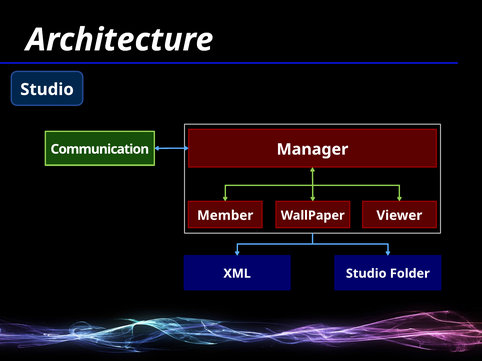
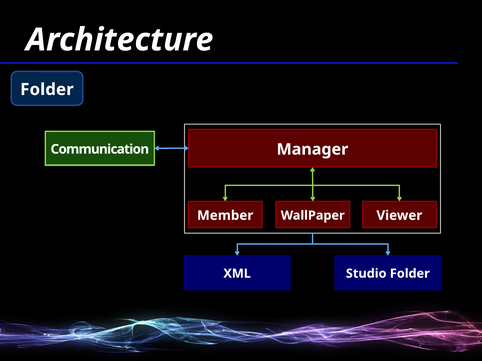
Studio: Studio -> Folder (47, 90)
